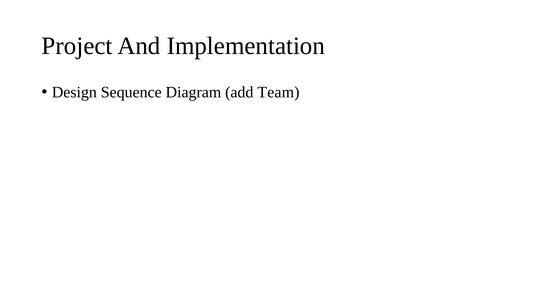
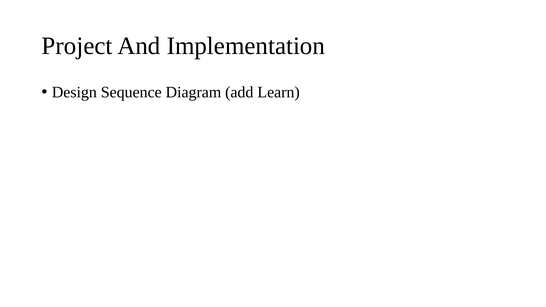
Team: Team -> Learn (279, 92)
